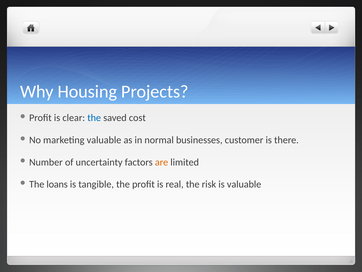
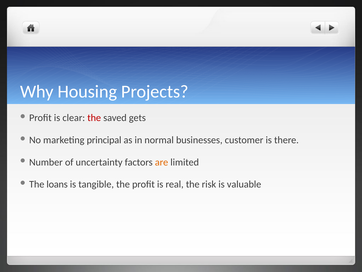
the colour: blue -> red (94, 118)
cost: cost -> gets (137, 118)
marketing valuable: valuable -> principal (104, 140)
